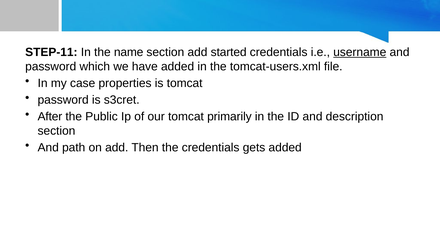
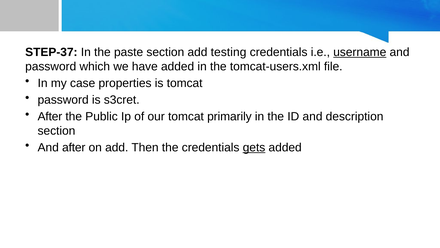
STEP-11: STEP-11 -> STEP-37 (51, 52)
name: name -> paste (129, 52)
started: started -> testing (229, 52)
And path: path -> after (74, 147)
gets underline: none -> present (254, 147)
